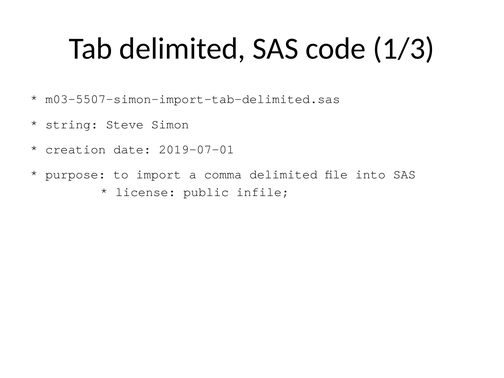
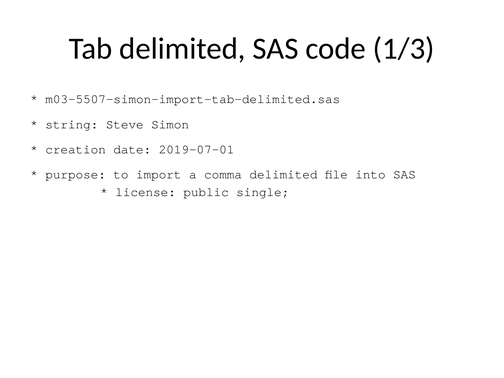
infile: infile -> single (263, 192)
